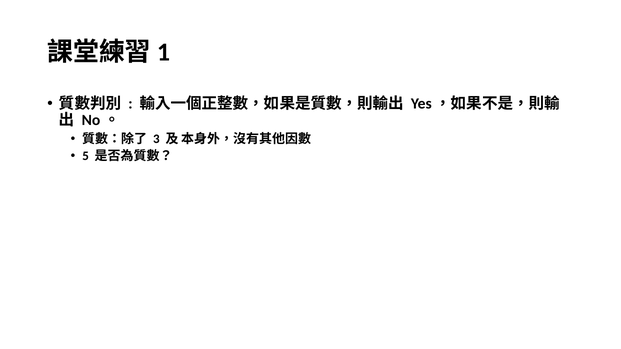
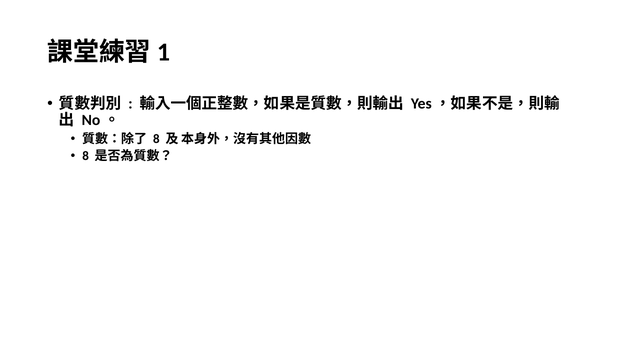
3: 3 -> 8 (156, 139)
5: 5 -> 8 (86, 156)
